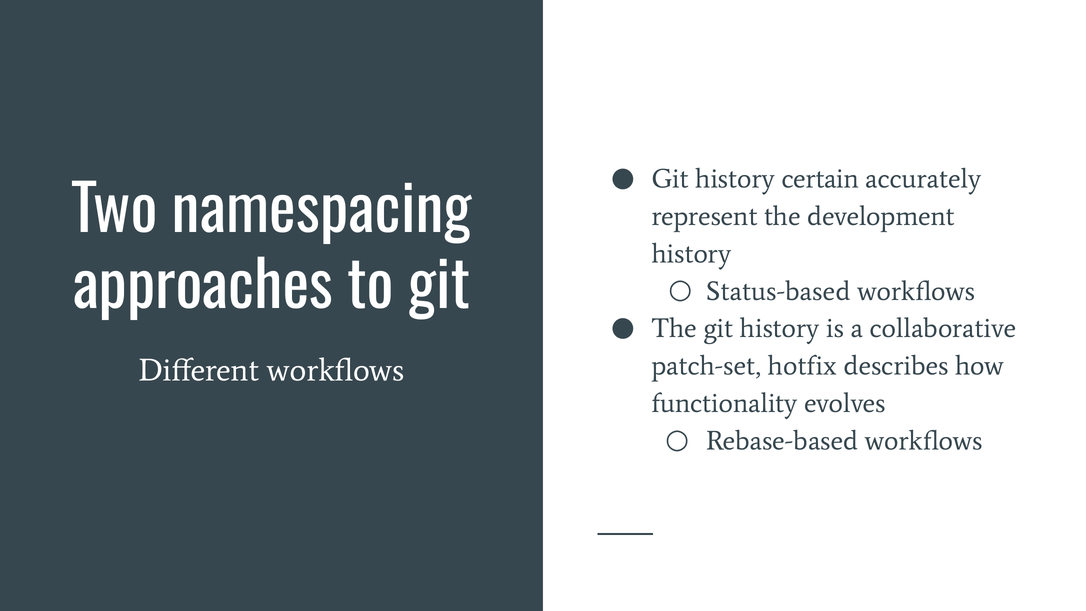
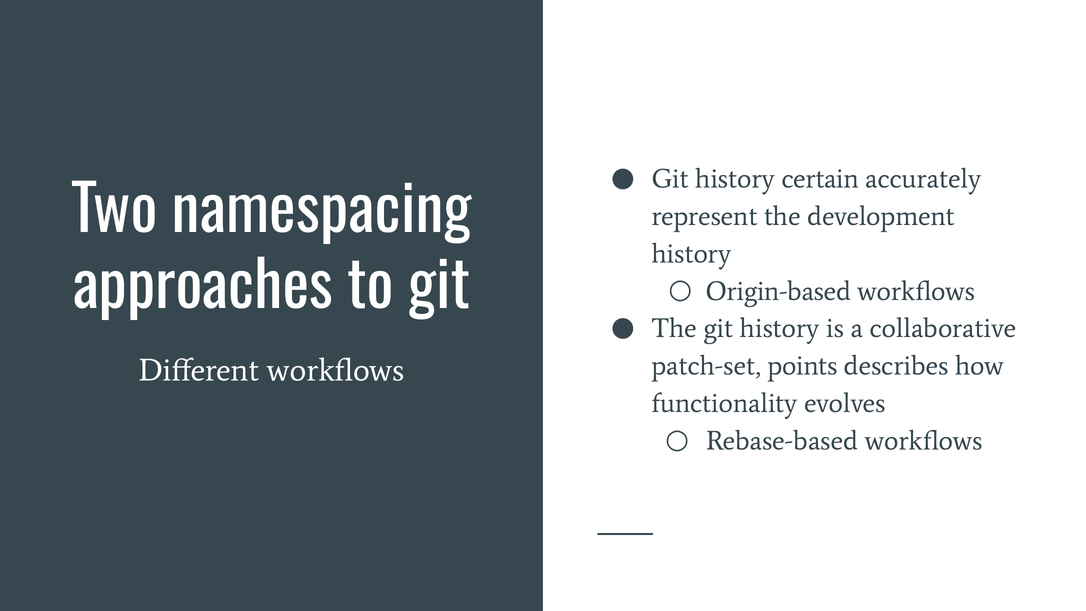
Status-based: Status-based -> Origin-based (778, 291)
hotfix: hotfix -> points (803, 366)
